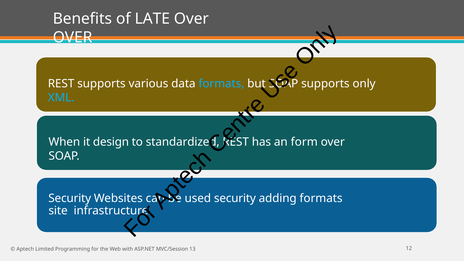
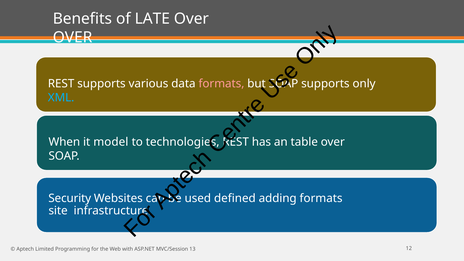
formats colour: light blue -> pink (221, 84)
design: design -> model (111, 142)
standardized: standardized -> technologies (183, 142)
form: form -> table (304, 142)
used security: security -> defined (235, 198)
